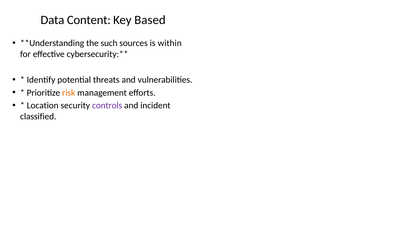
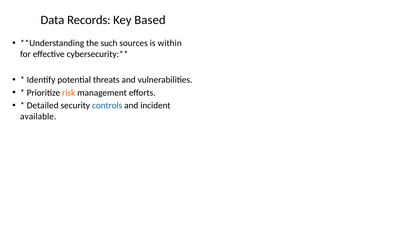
Content: Content -> Records (89, 20)
Location: Location -> Detailed (43, 106)
controls colour: purple -> blue (107, 106)
classified: classified -> available (38, 117)
